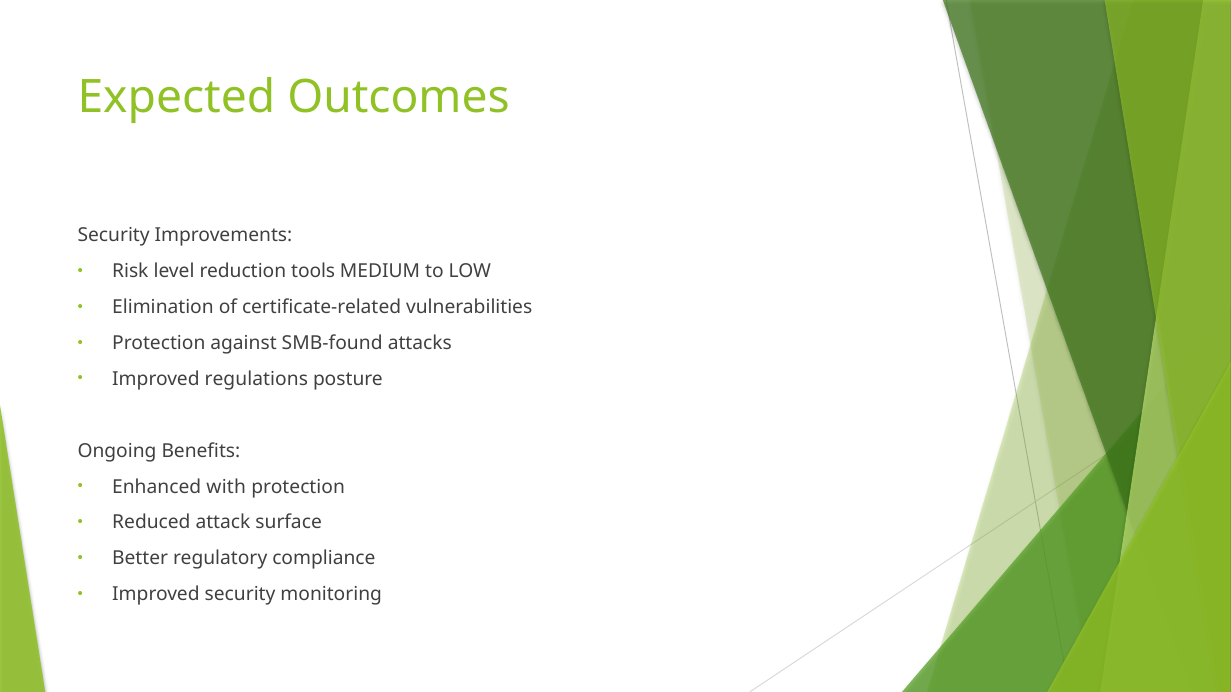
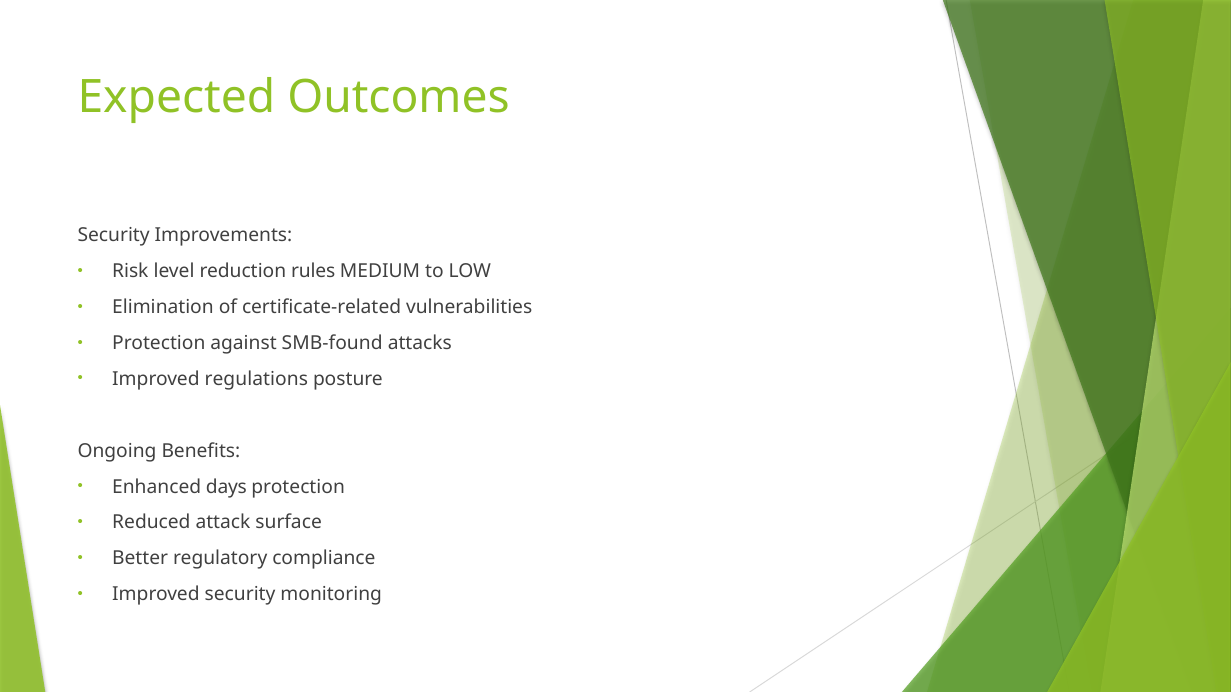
tools: tools -> rules (313, 272)
with: with -> days (226, 487)
